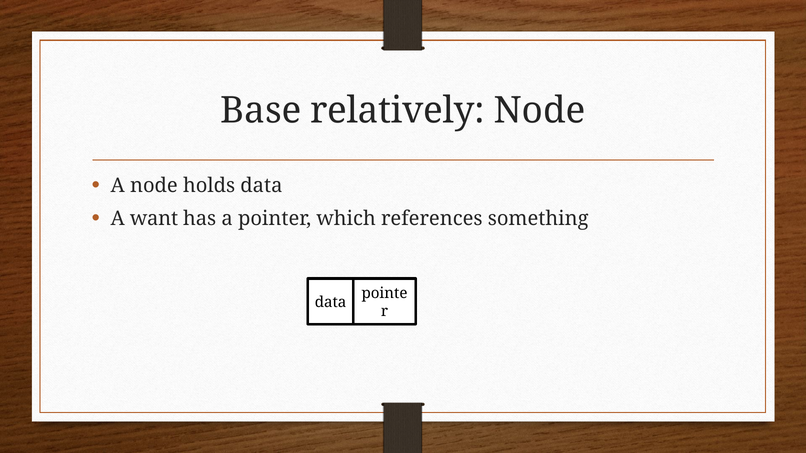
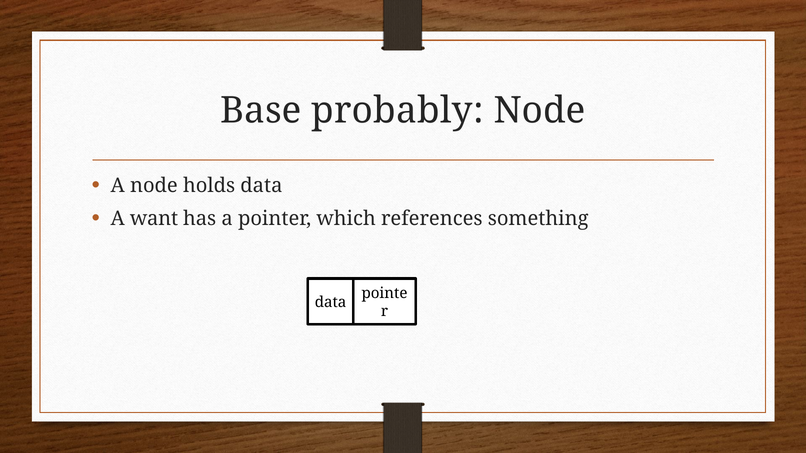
relatively: relatively -> probably (397, 111)
